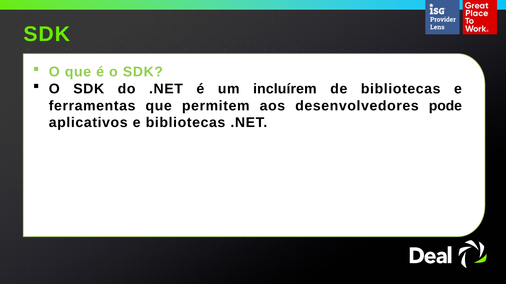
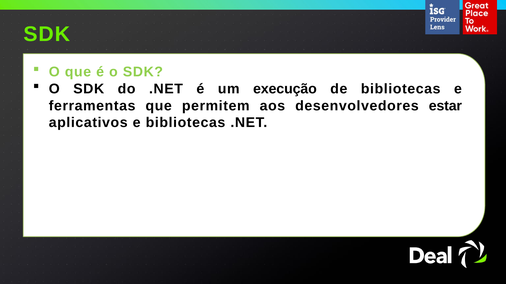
incluírem: incluírem -> execução (285, 89)
pode: pode -> estar (445, 106)
